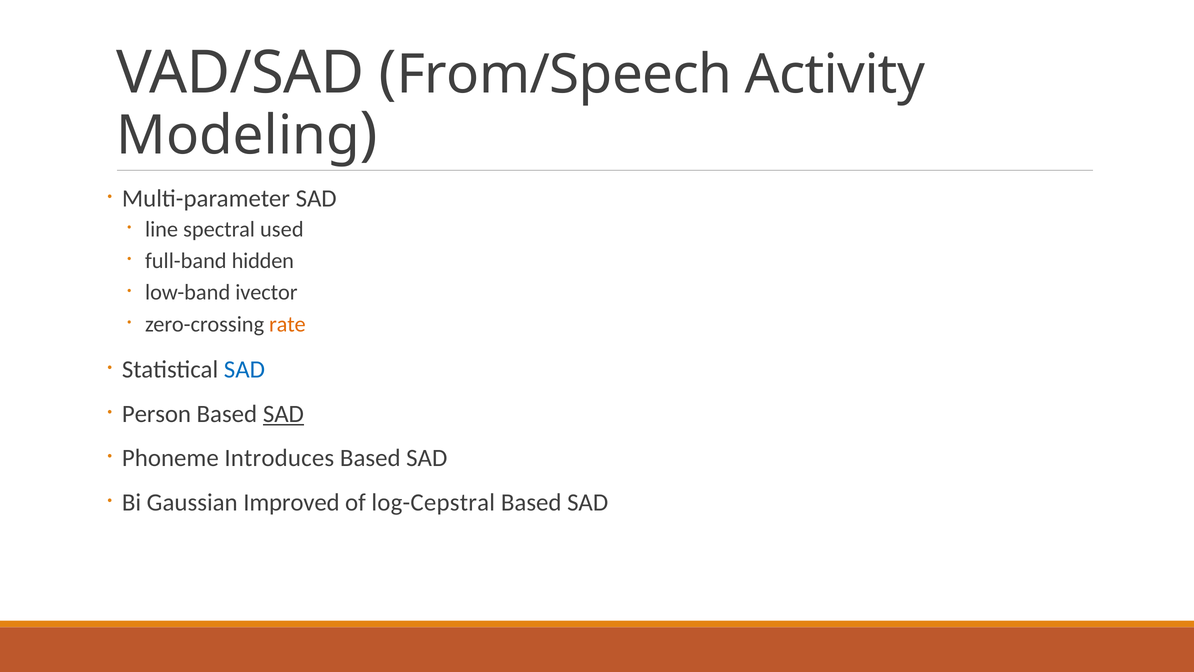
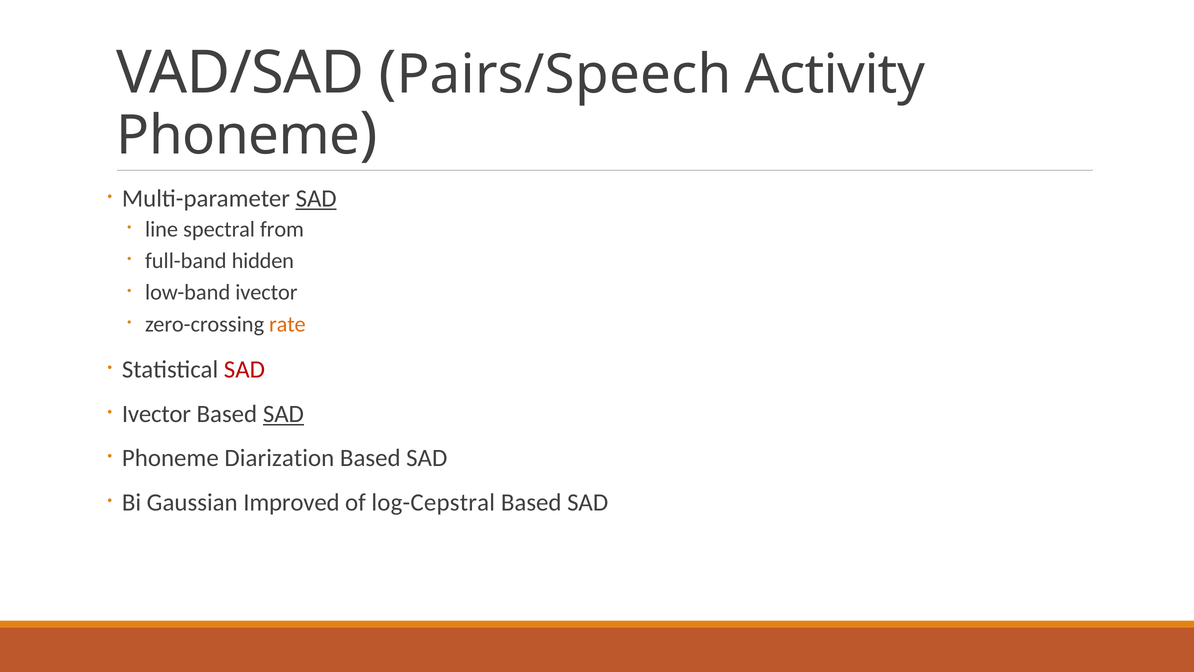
From/Speech: From/Speech -> Pairs/Speech (564, 75)
Modeling: Modeling -> Phoneme (238, 135)
SAD underline: none -> present (316, 199)
used: used -> from (282, 229)
SAD colour: blue -> red (244, 369)
Person: Person -> Ivector (156, 414)
Introduces: Introduces -> Diarization (279, 458)
